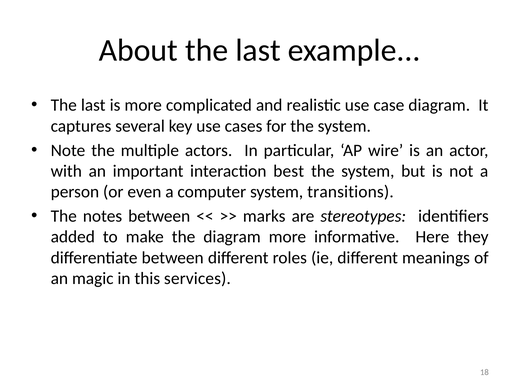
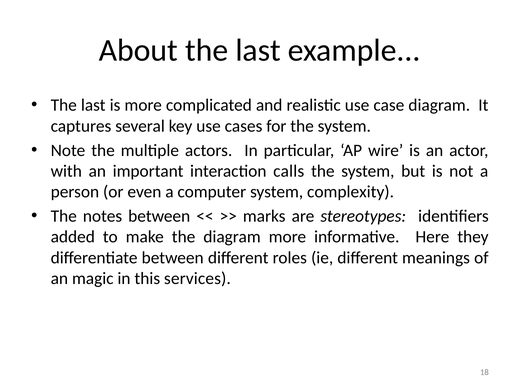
best: best -> calls (289, 171)
transitions: transitions -> complexity (351, 192)
